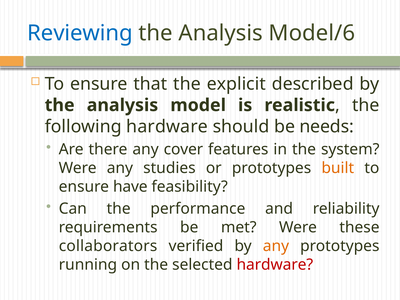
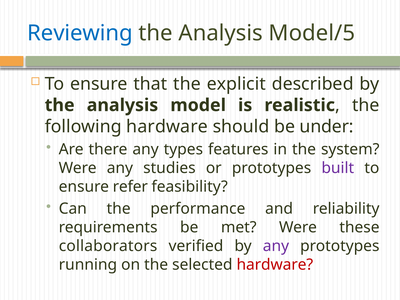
Model/6: Model/6 -> Model/5 (312, 33)
needs: needs -> under (327, 127)
cover: cover -> types (183, 149)
built colour: orange -> purple (338, 168)
have: have -> refer (130, 187)
any colour: orange -> purple (276, 246)
